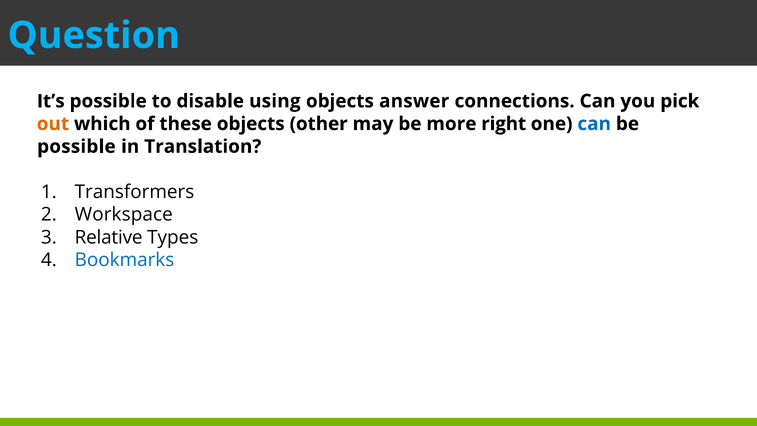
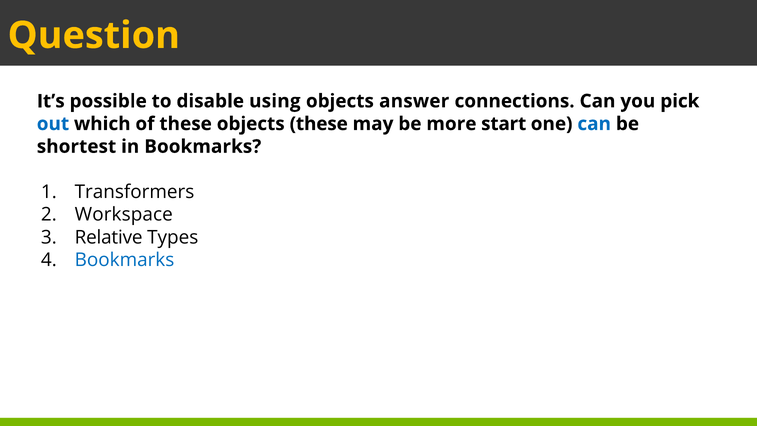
Question colour: light blue -> yellow (94, 35)
out colour: orange -> blue (53, 124)
objects other: other -> these (319, 124)
right: right -> start (504, 124)
possible: possible -> shortest (76, 146)
in Translation: Translation -> Bookmarks (203, 146)
